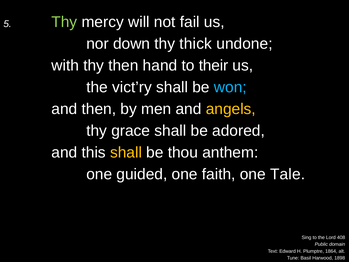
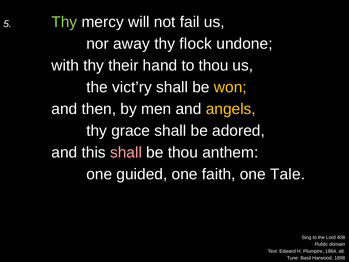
down: down -> away (131, 44)
thick: thick -> flock (196, 44)
thy then: then -> their (123, 66)
to their: their -> thou (214, 66)
won colour: light blue -> yellow (230, 87)
shall colour: yellow -> pink (126, 152)
